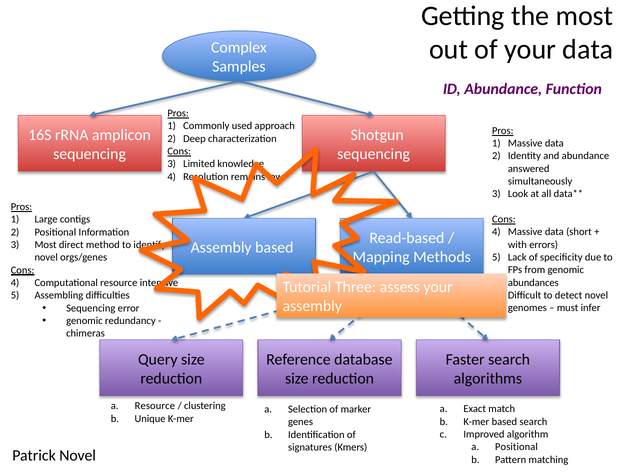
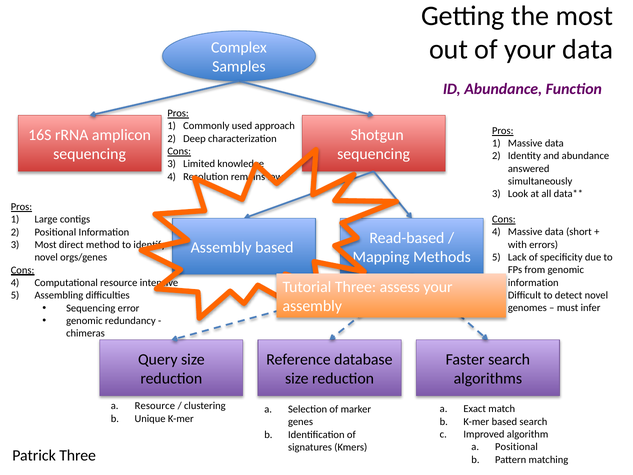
abundances: abundances -> information (533, 283)
Patrick Novel: Novel -> Three (78, 455)
